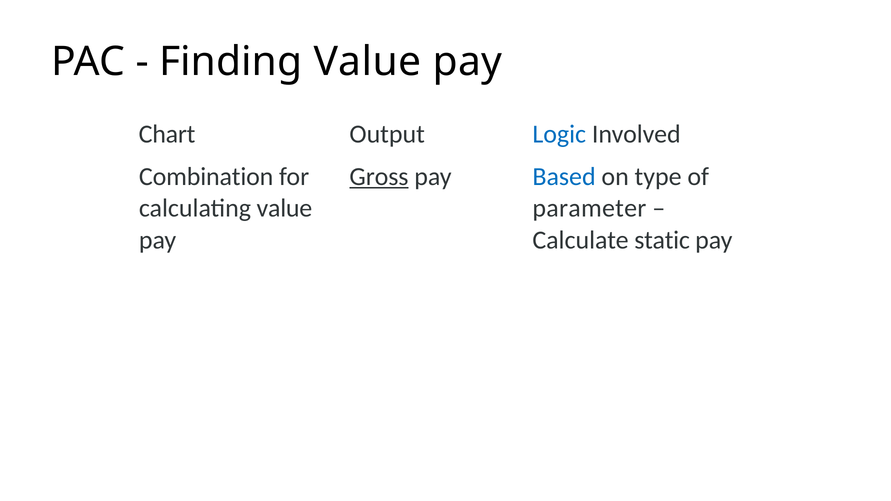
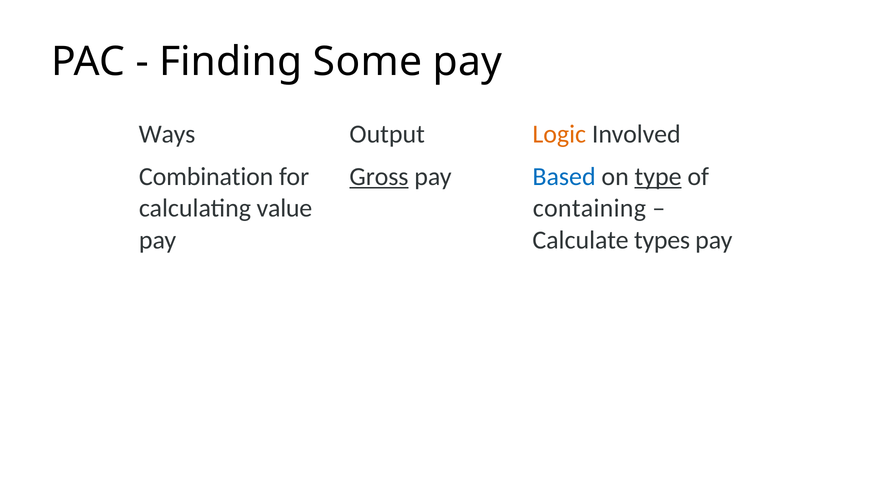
Finding Value: Value -> Some (367, 62)
Chart: Chart -> Ways (167, 134)
Logic colour: blue -> orange (559, 134)
type underline: none -> present (658, 177)
parameter: parameter -> containing (589, 208)
static: static -> types (662, 240)
